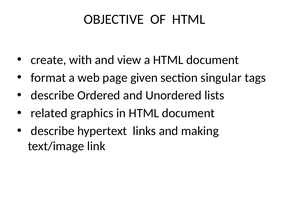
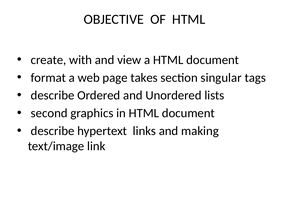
given: given -> takes (144, 78)
related: related -> second (49, 113)
